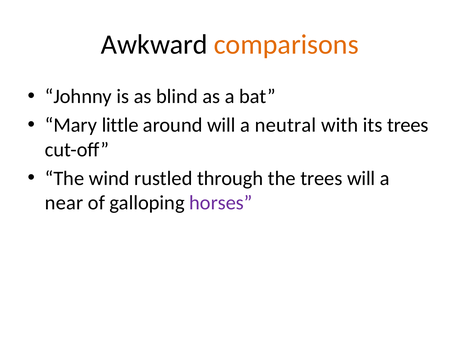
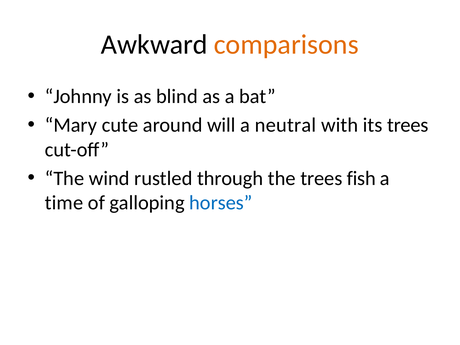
little: little -> cute (120, 125)
trees will: will -> fish (361, 178)
near: near -> time (64, 203)
horses colour: purple -> blue (221, 203)
